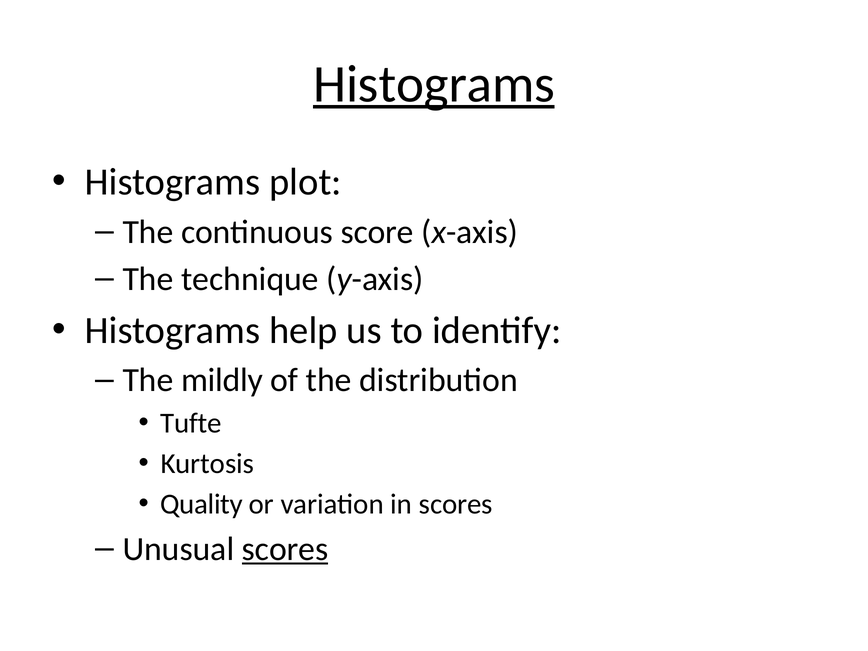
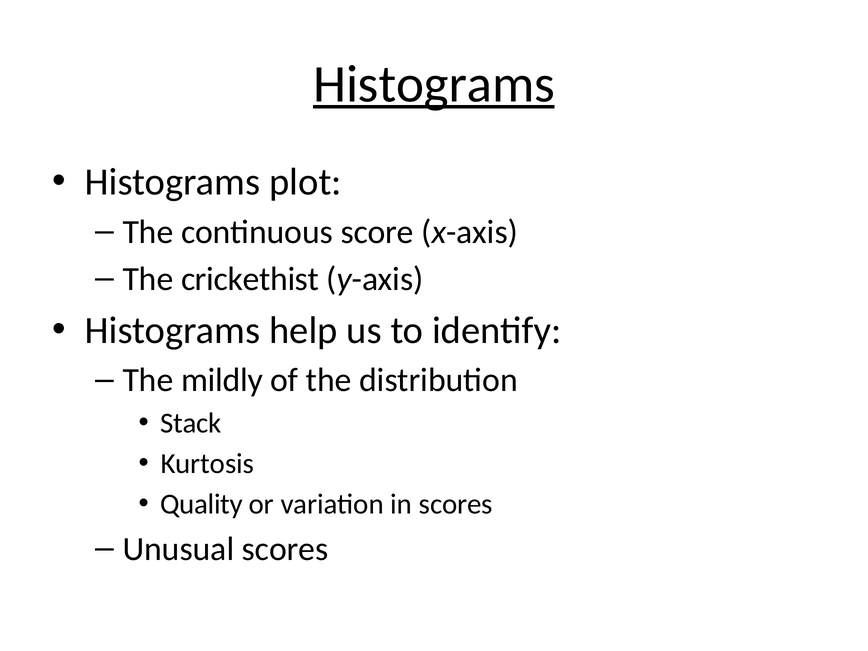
technique: technique -> crickethist (250, 279)
Tufte: Tufte -> Stack (191, 423)
scores underline: present -> none (285, 549)
